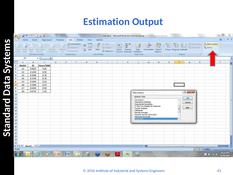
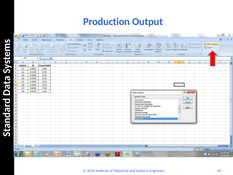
Estimation: Estimation -> Production (107, 22)
